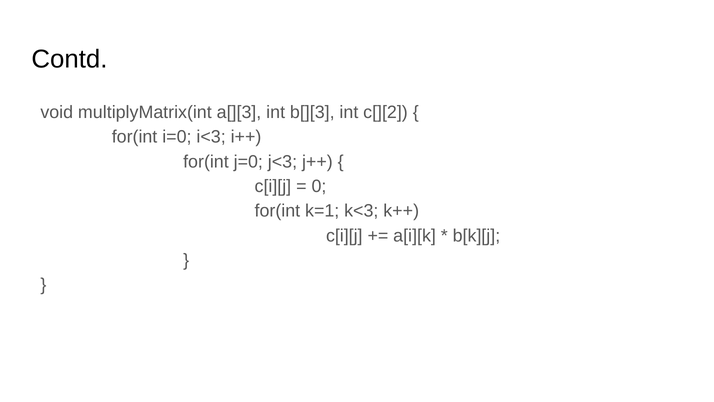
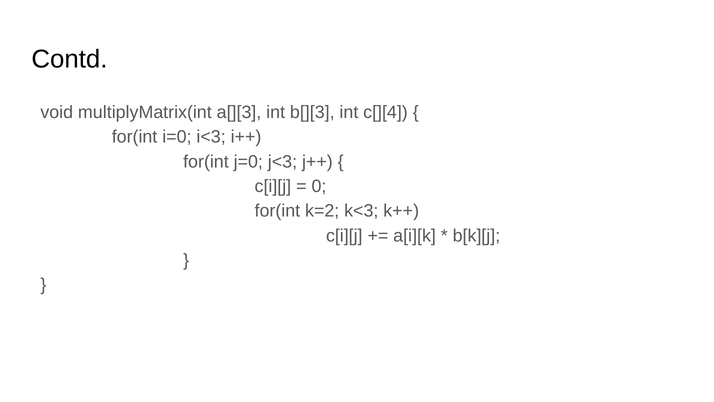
c[][2: c[][2 -> c[][4 (386, 112)
k=1: k=1 -> k=2 (322, 211)
